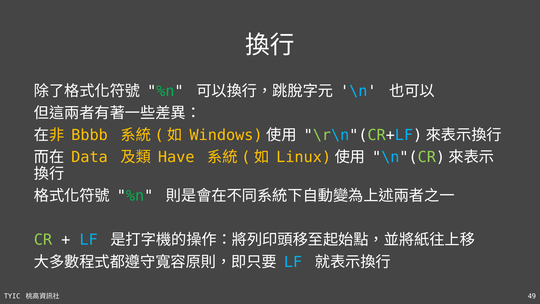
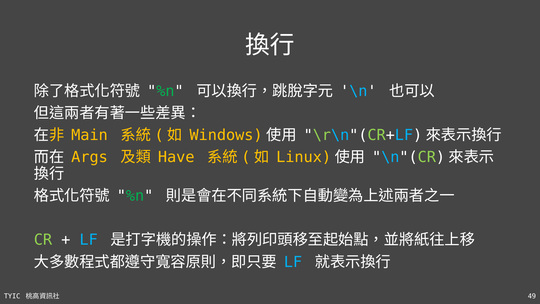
Bbbb: Bbbb -> Main (90, 135)
Data: Data -> Args (90, 157)
